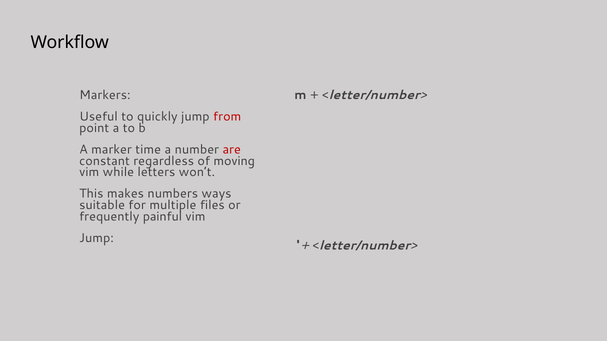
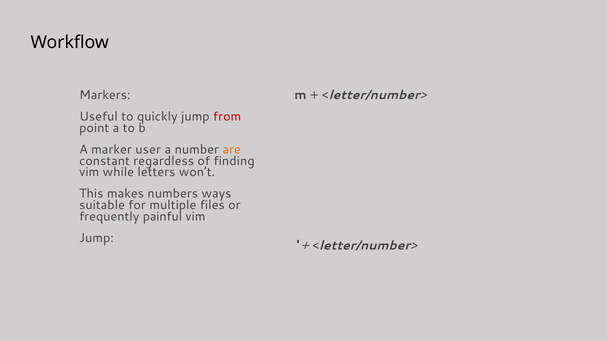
time: time -> user (148, 150)
are colour: red -> orange (232, 150)
moving: moving -> finding (234, 161)
